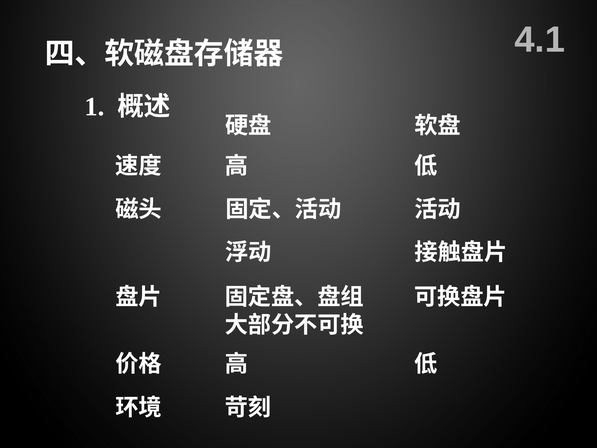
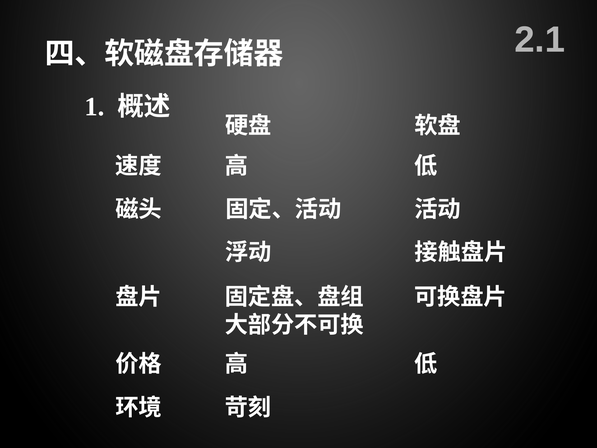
4.1: 4.1 -> 2.1 (540, 40)
